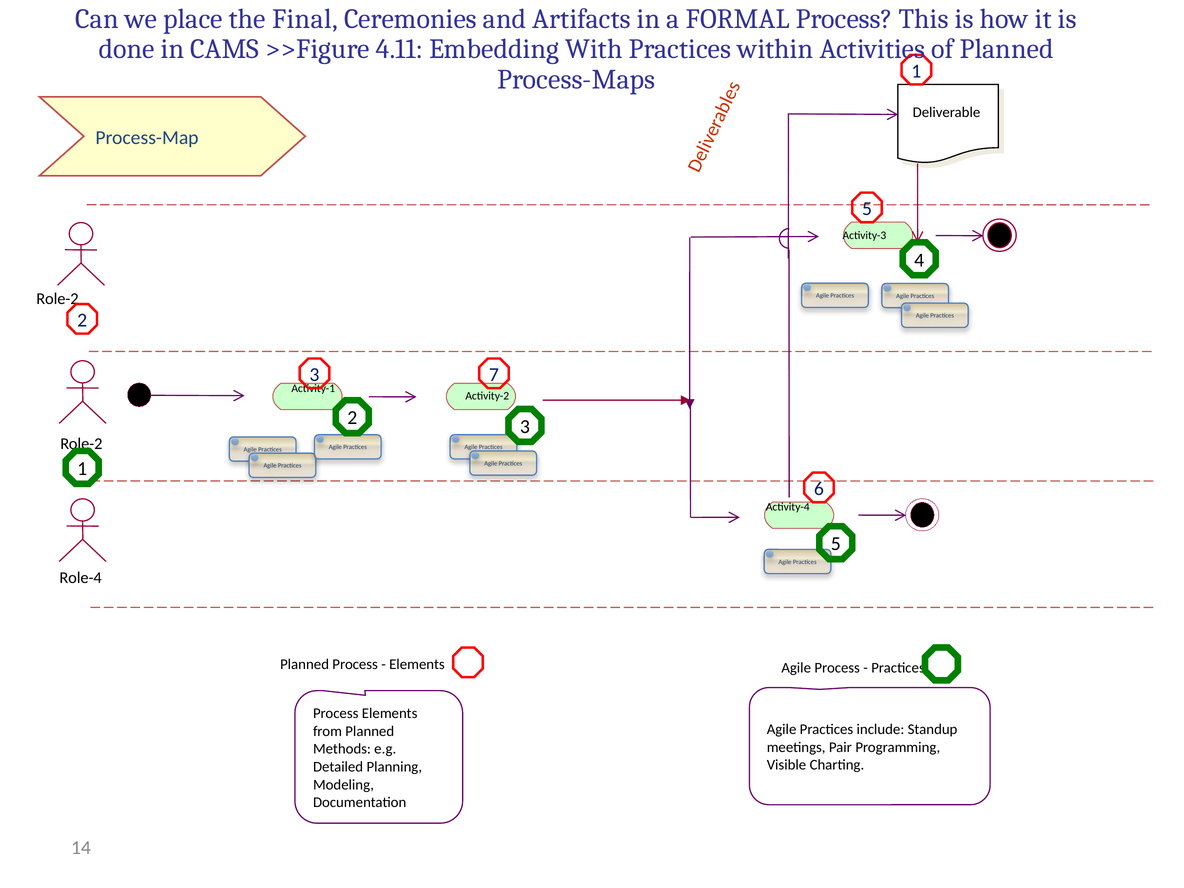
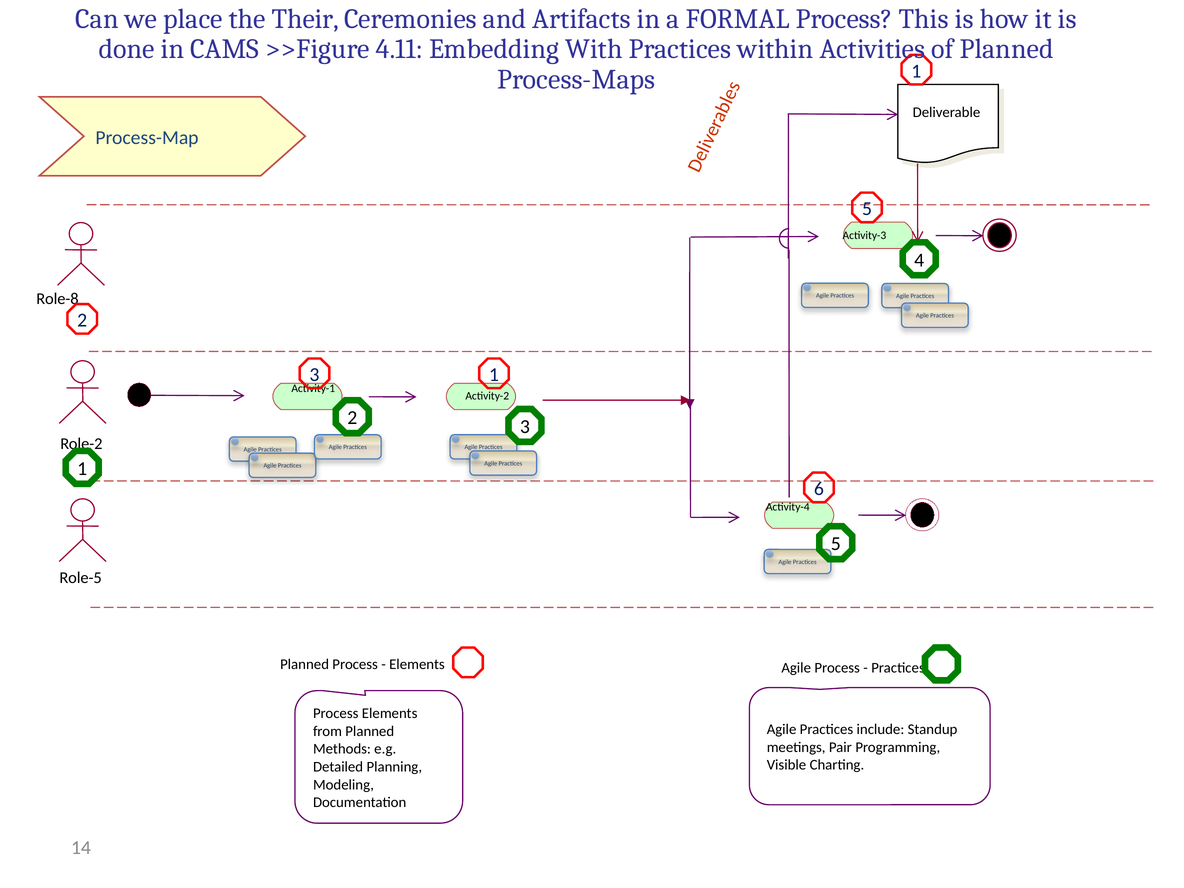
Final: Final -> Their (305, 19)
Role-2: Role-2 -> Role-8 (57, 299)
3 7: 7 -> 1 (494, 375)
Role-4: Role-4 -> Role-5 (81, 578)
